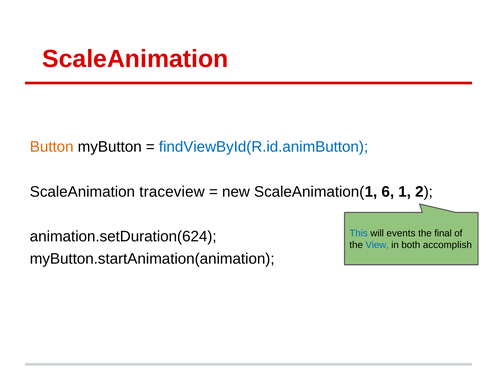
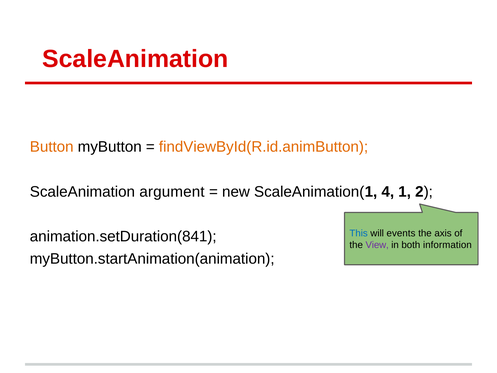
findViewById(R.id.animButton colour: blue -> orange (264, 147)
traceview: traceview -> argument (172, 192)
6: 6 -> 4 (388, 192)
final: final -> axis (443, 233)
animation.setDuration(624: animation.setDuration(624 -> animation.setDuration(841 (123, 236)
View colour: blue -> purple (377, 245)
accomplish: accomplish -> information (447, 245)
